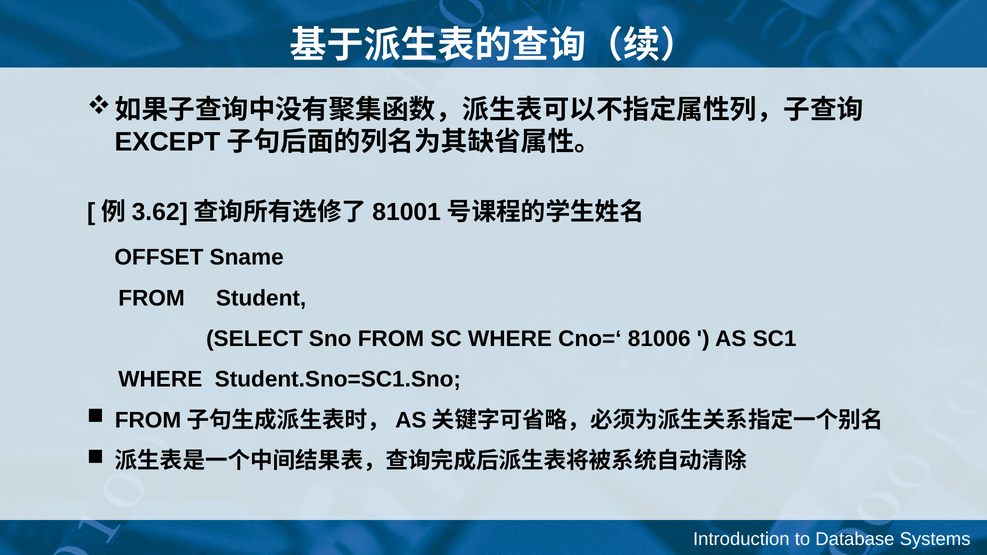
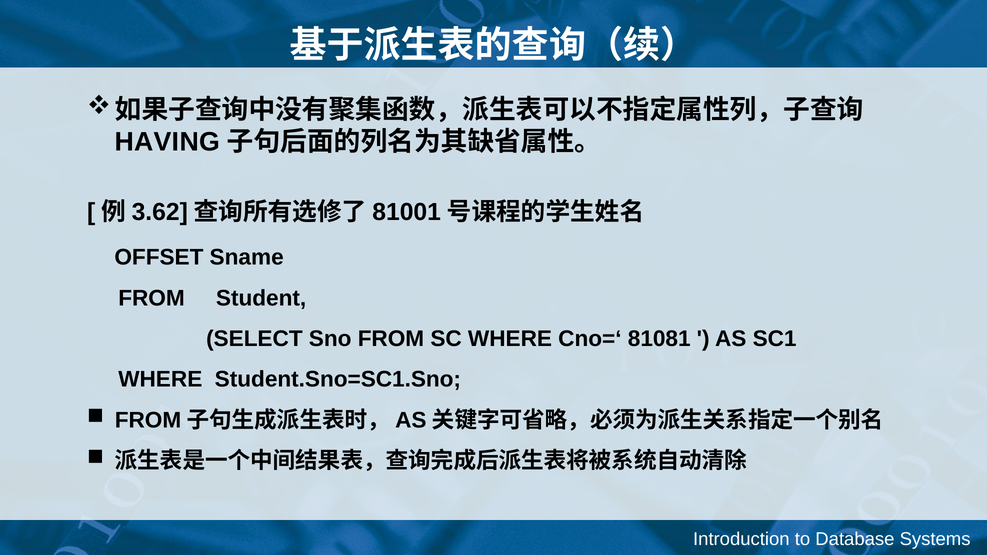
EXCEPT: EXCEPT -> HAVING (167, 142)
81006: 81006 -> 81081 (659, 339)
